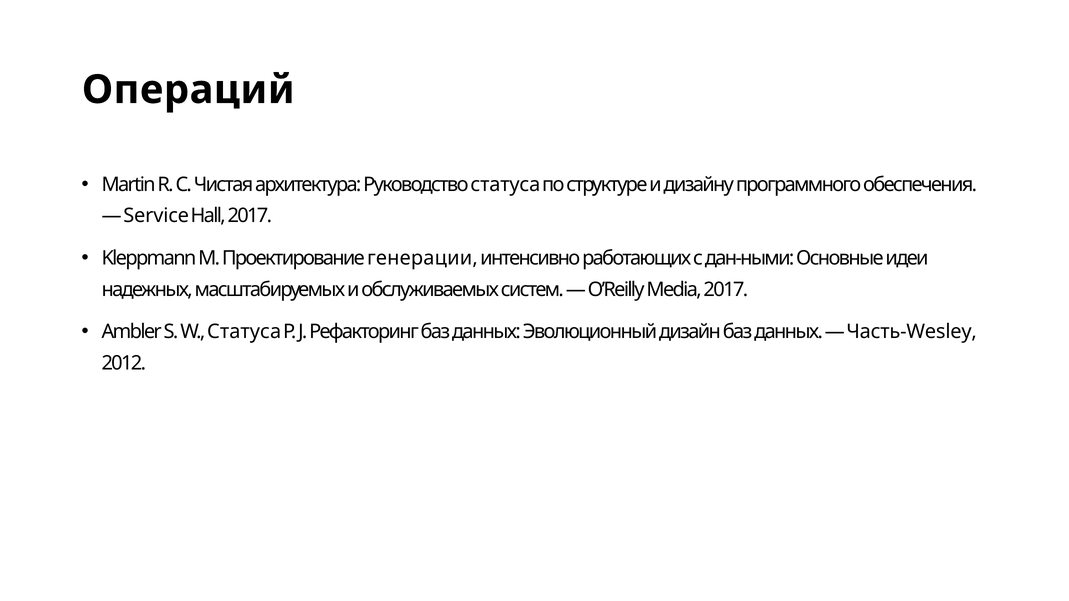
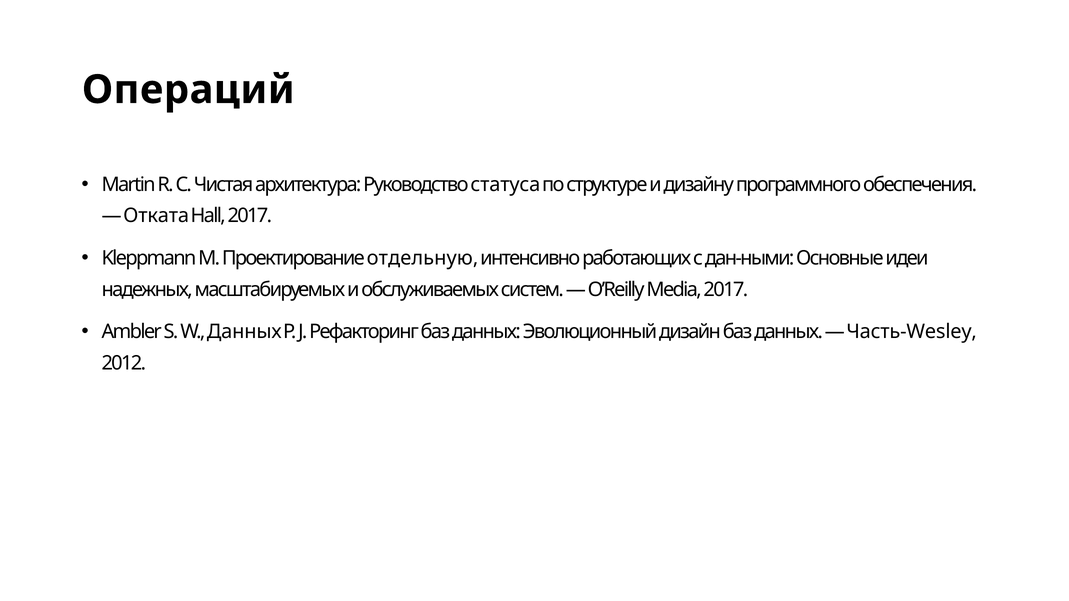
Service: Service -> Отката (156, 216)
генерации: генерации -> отдельную (422, 258)
W Статуса: Статуса -> Данных (244, 332)
